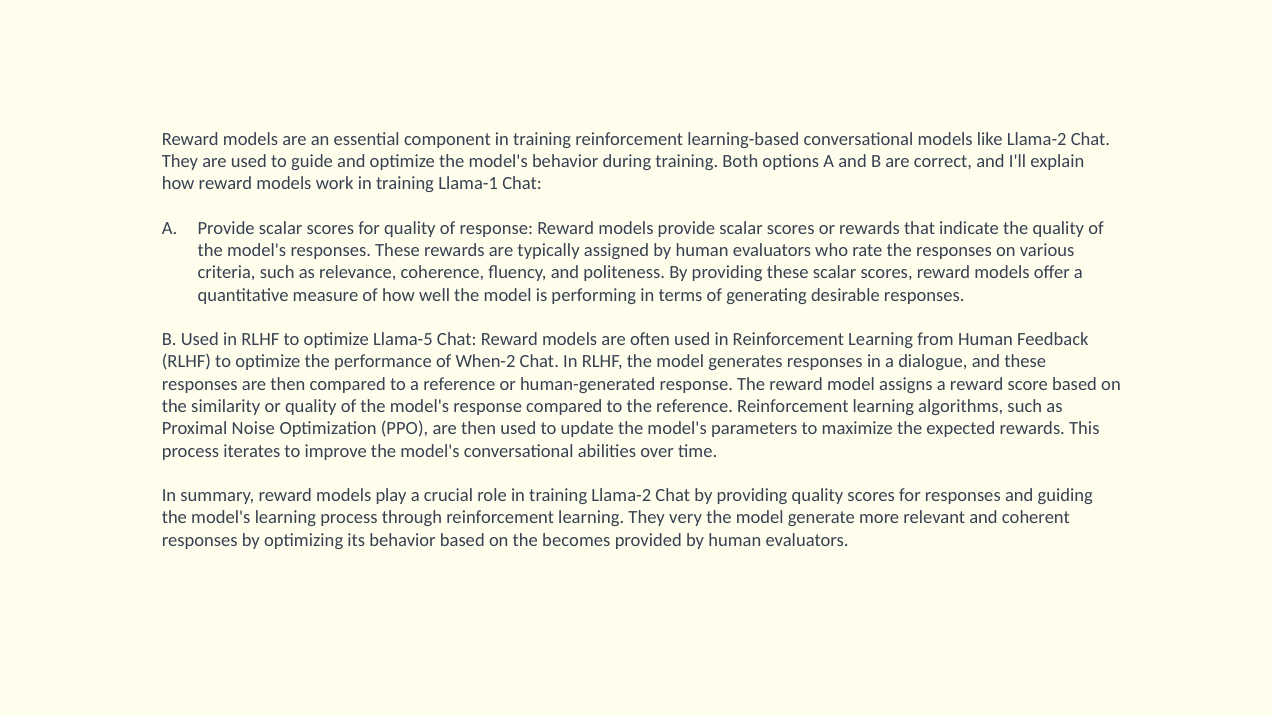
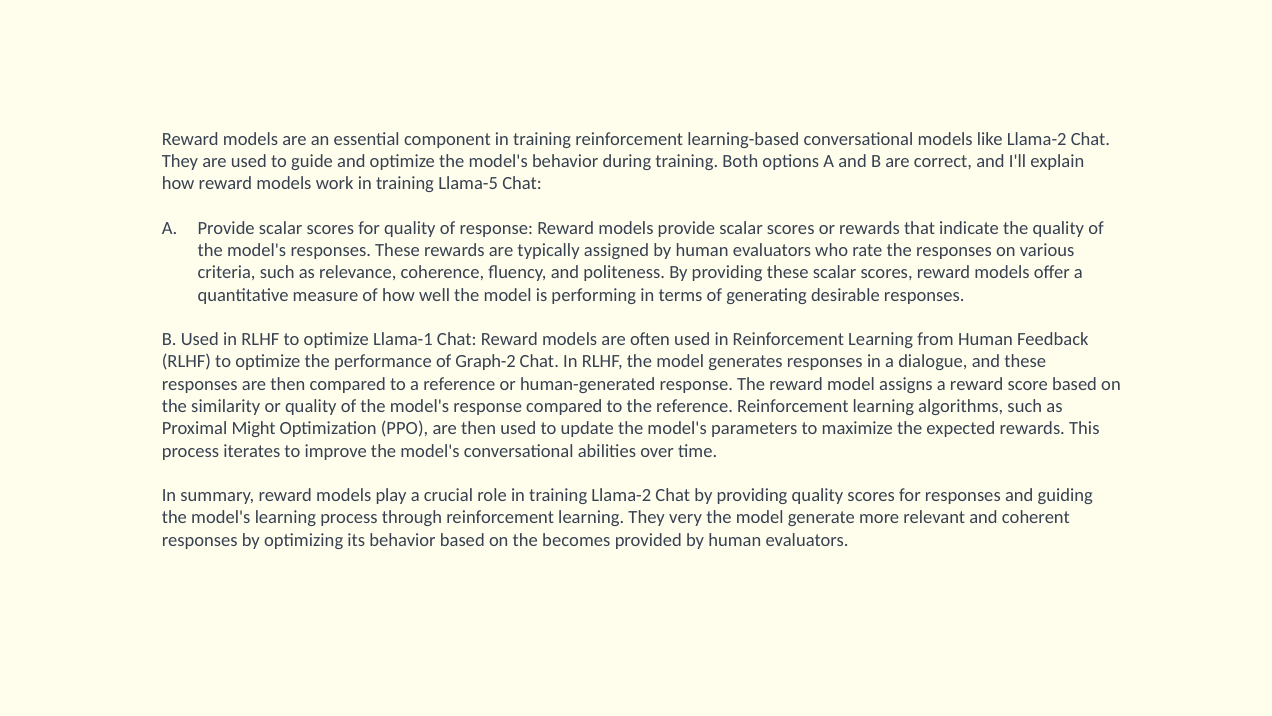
Llama-1: Llama-1 -> Llama-5 (468, 183)
Llama-5: Llama-5 -> Llama-1 (403, 339)
When-2: When-2 -> Graph-2 (486, 362)
Noise: Noise -> Might (254, 428)
